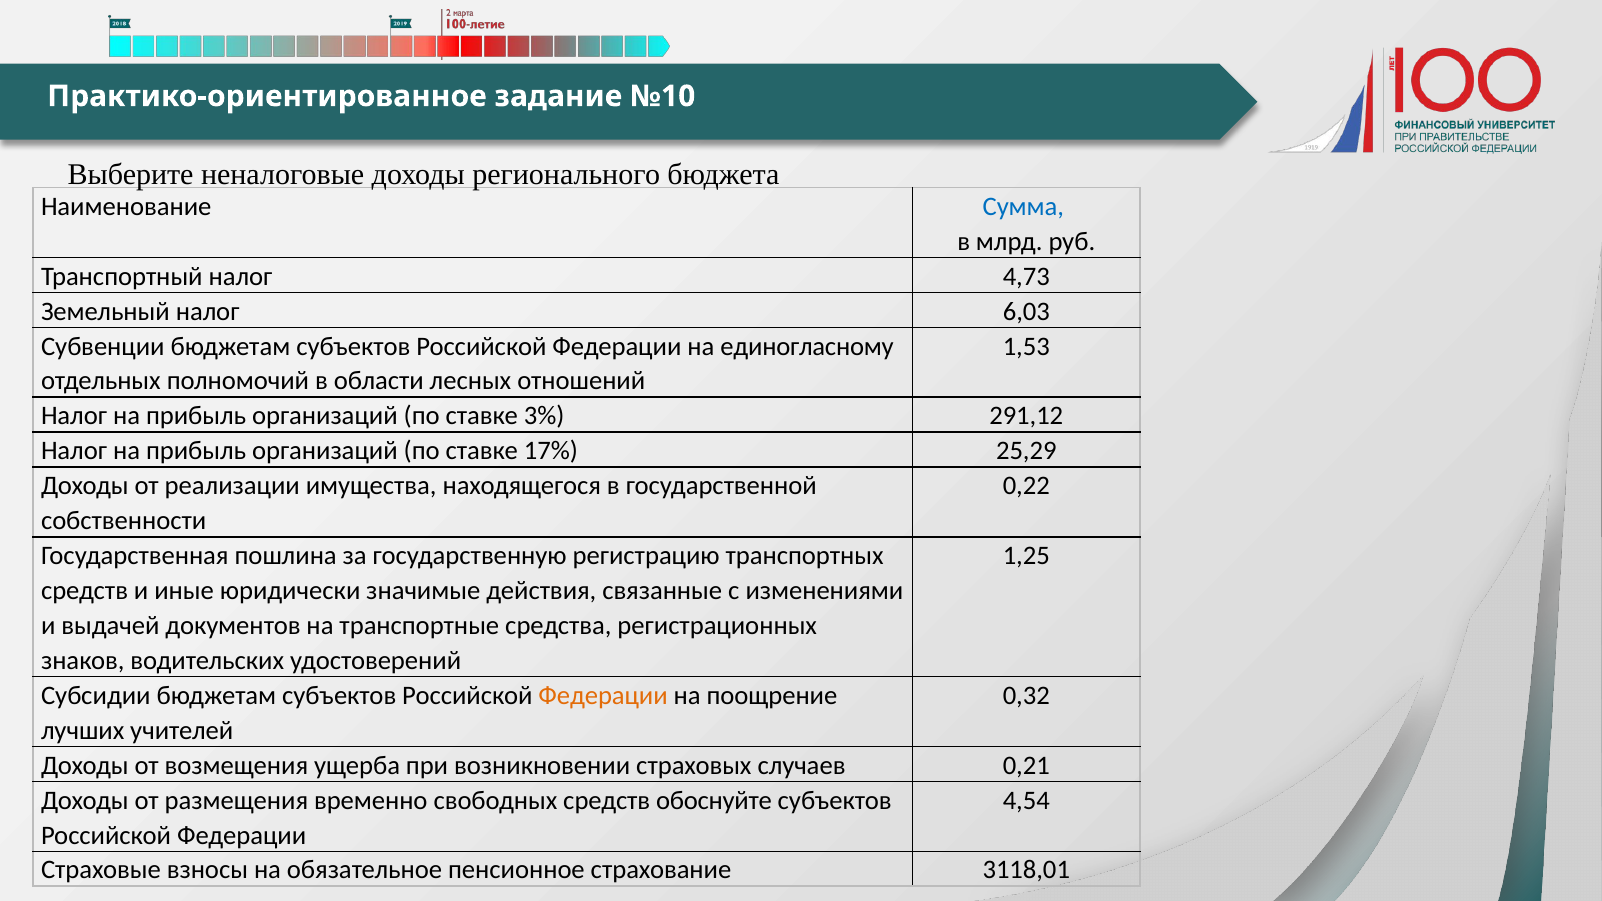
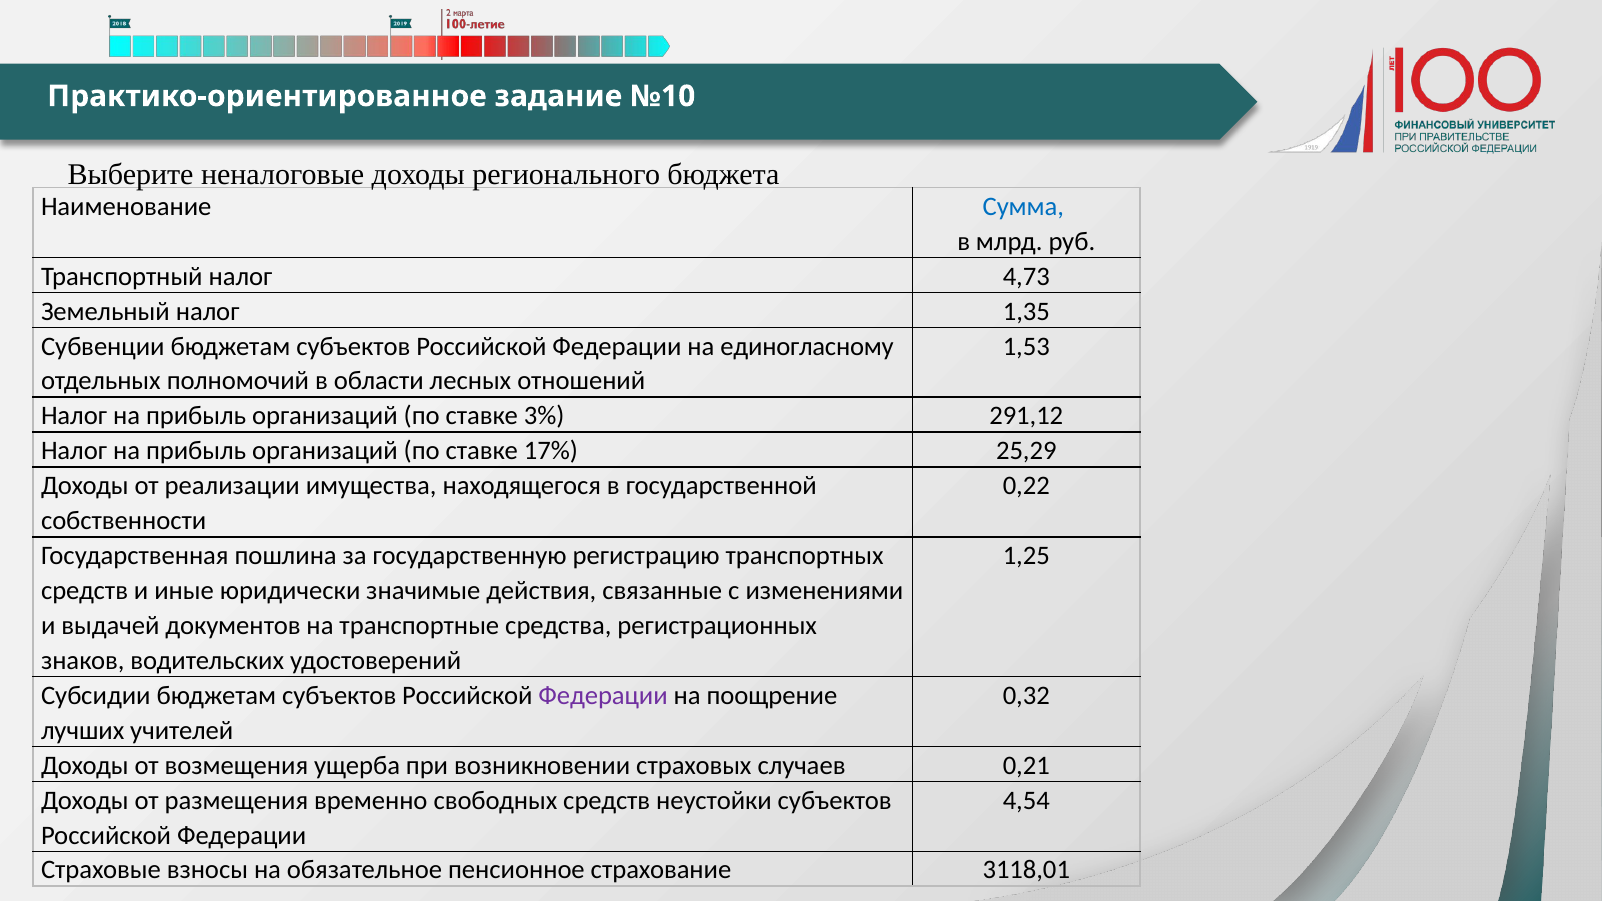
6,03: 6,03 -> 1,35 (1026, 311)
Федерации colour: orange -> purple (603, 696)
обоснуйте: обоснуйте -> неустойки (714, 800)
